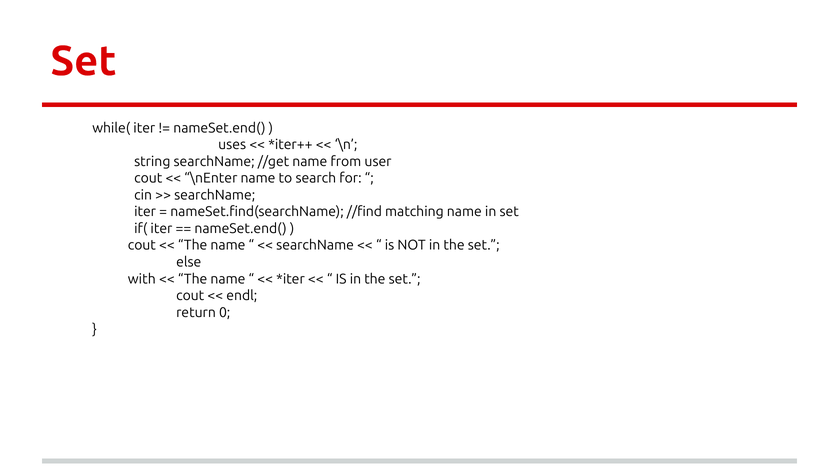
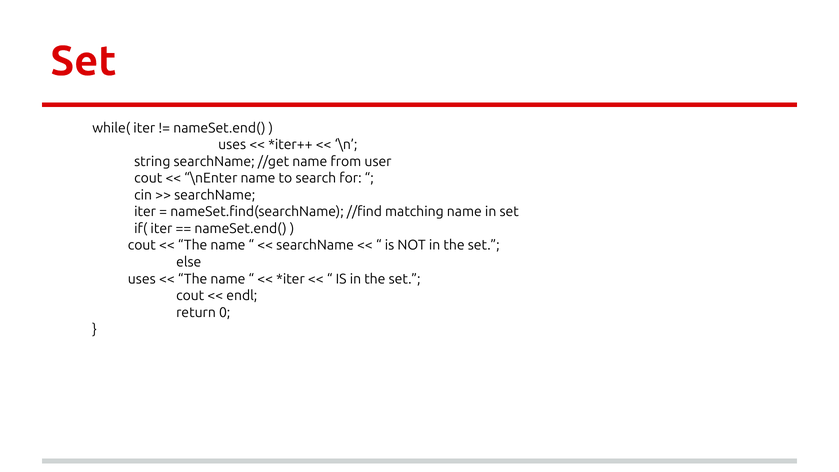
with: with -> uses (142, 279)
